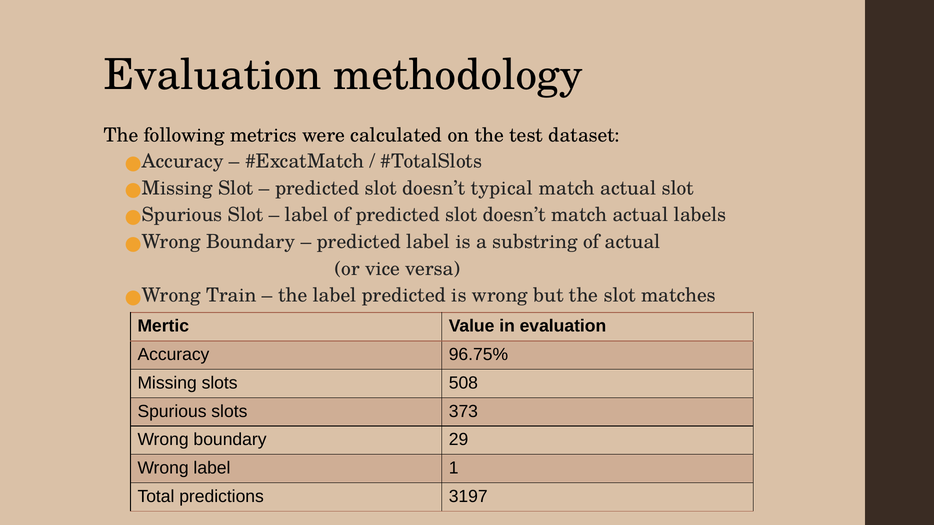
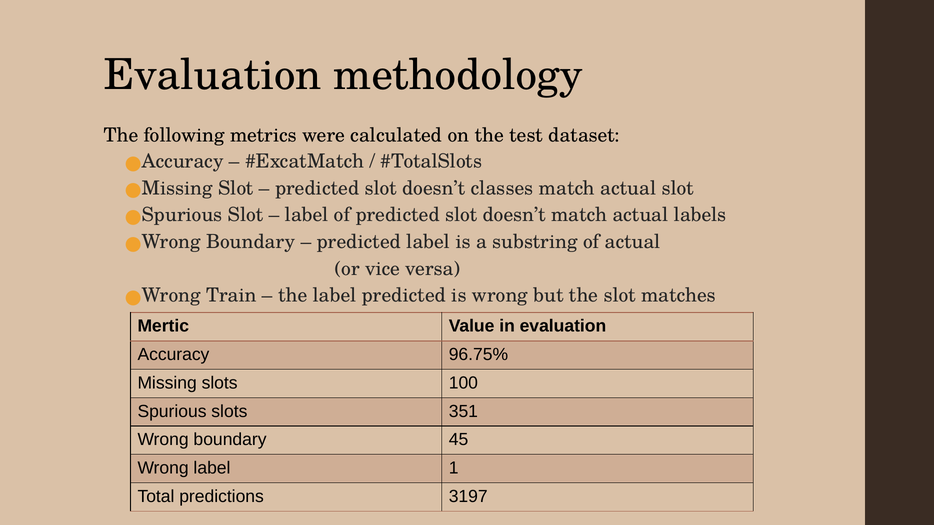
typical: typical -> classes (502, 188)
508: 508 -> 100 (463, 383)
373: 373 -> 351 (463, 412)
29: 29 -> 45 (459, 440)
